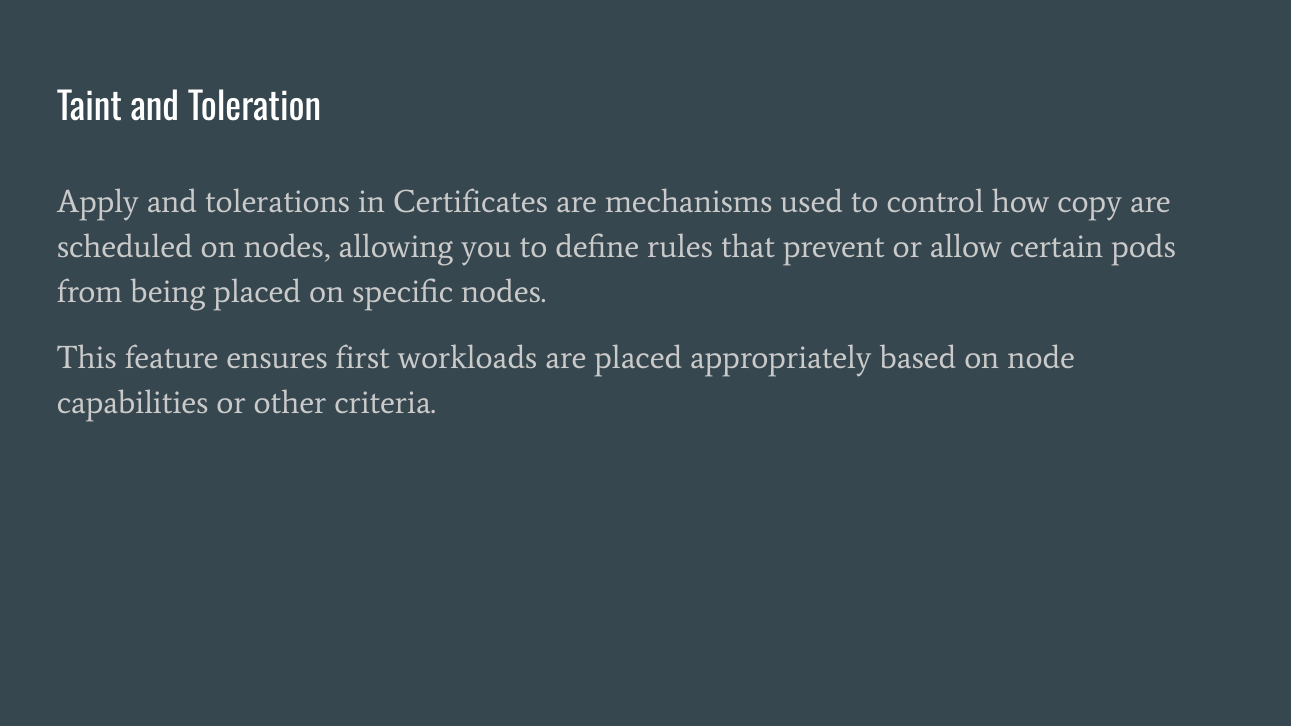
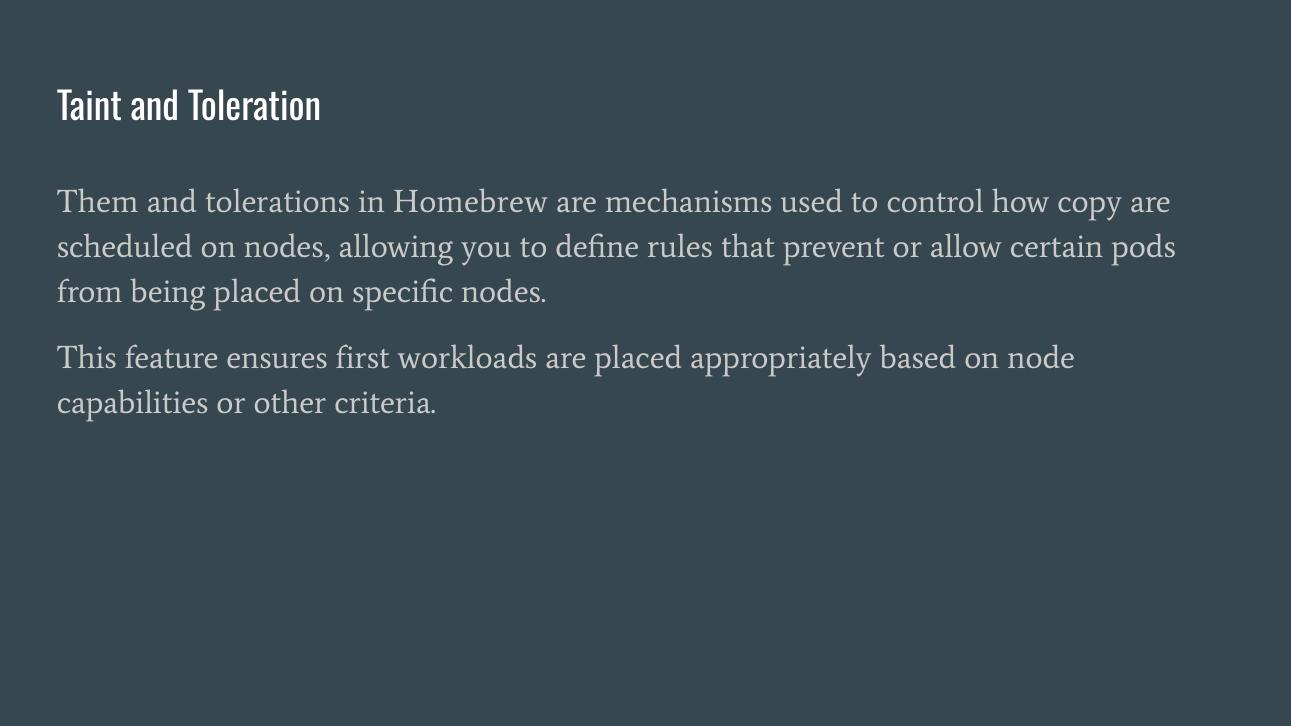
Apply: Apply -> Them (98, 202)
Certificates: Certificates -> Homebrew (470, 202)
